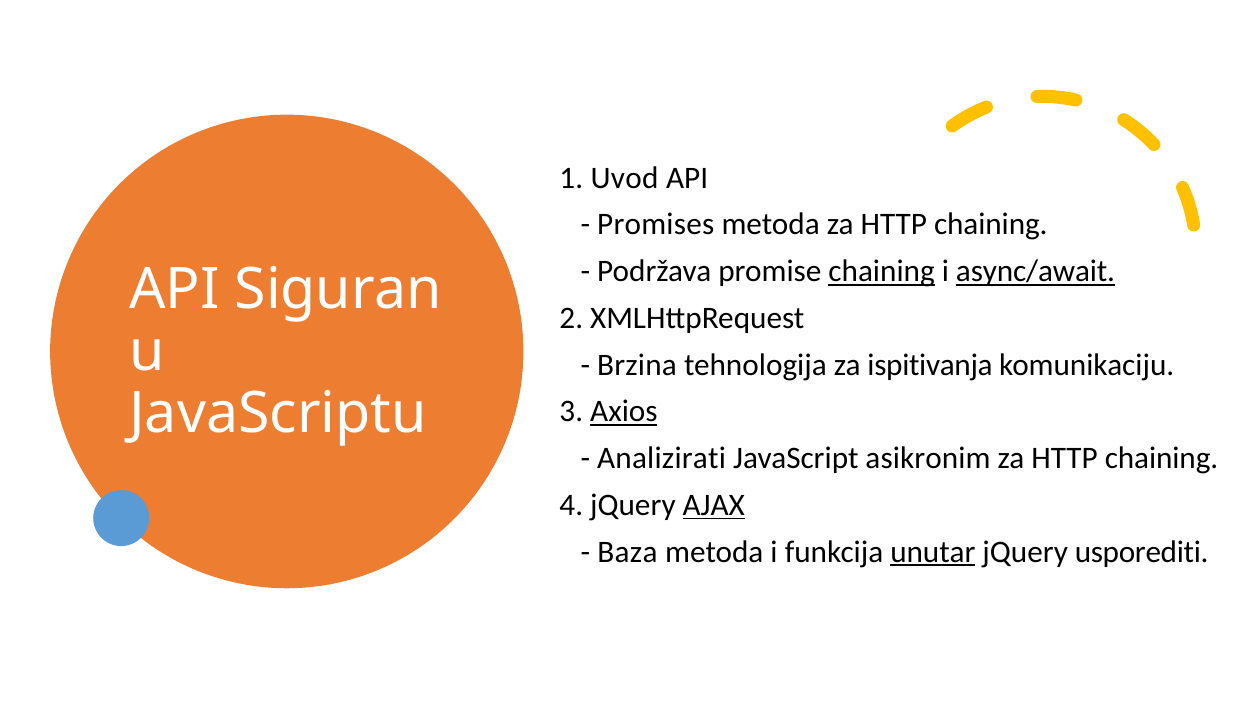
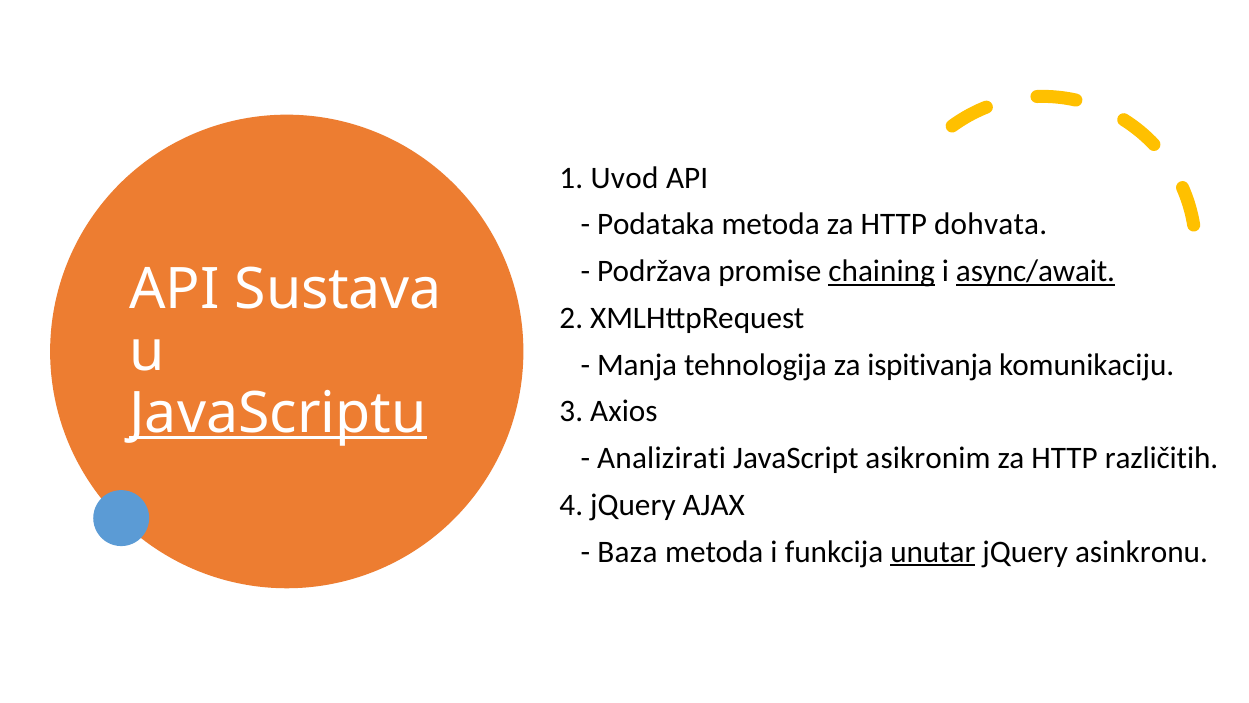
Promises: Promises -> Podataka (656, 224)
metoda za HTTP chaining: chaining -> dohvata (991, 224)
Siguran: Siguran -> Sustava (338, 289)
Brzina: Brzina -> Manja (637, 365)
JavaScriptu underline: none -> present (278, 413)
Axios underline: present -> none (624, 411)
chaining: chaining -> različitih (1162, 458)
AJAX underline: present -> none (714, 505)
usporediti: usporediti -> asinkronu (1141, 552)
